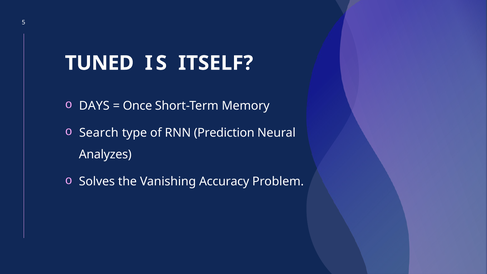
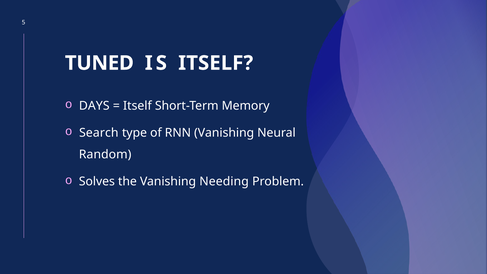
Once: Once -> Itself (137, 106)
RNN Prediction: Prediction -> Vanishing (224, 133)
Analyzes: Analyzes -> Random (105, 155)
Accuracy: Accuracy -> Needing (224, 182)
